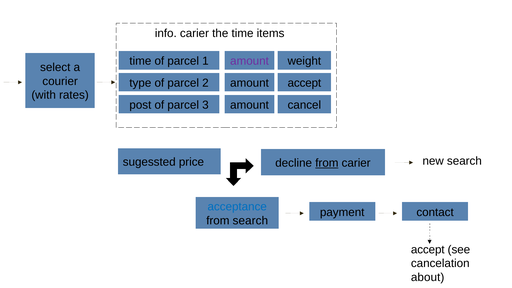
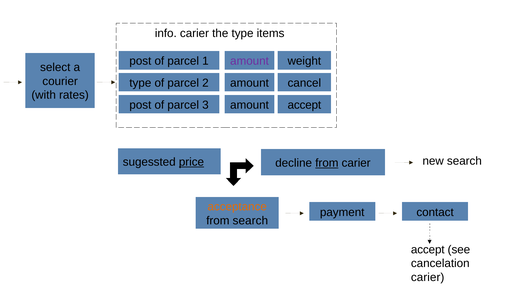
the time: time -> type (243, 33)
time: time -> post (140, 61)
2 accept: accept -> cancel (304, 83)
3 cancel: cancel -> accept (304, 105)
price underline: none -> present (191, 162)
acceptance colour: blue -> orange (237, 207)
about: about -> carier (428, 277)
